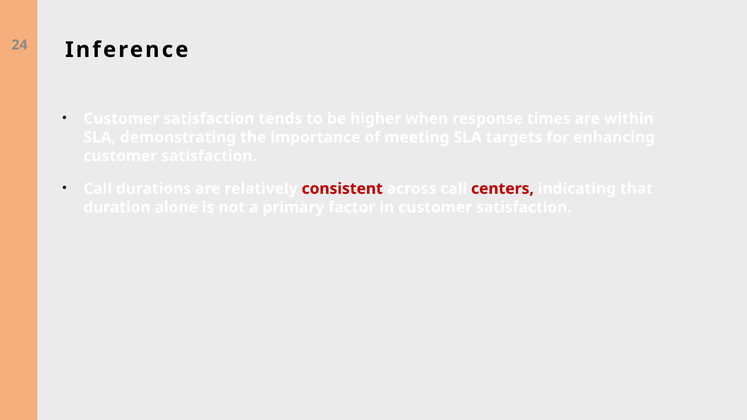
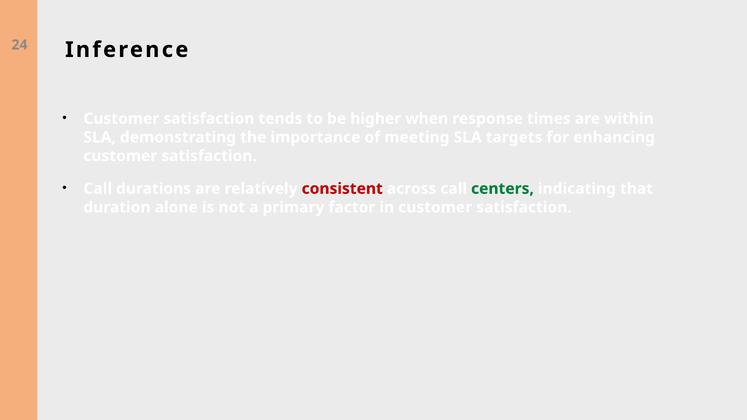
centers colour: red -> green (502, 189)
